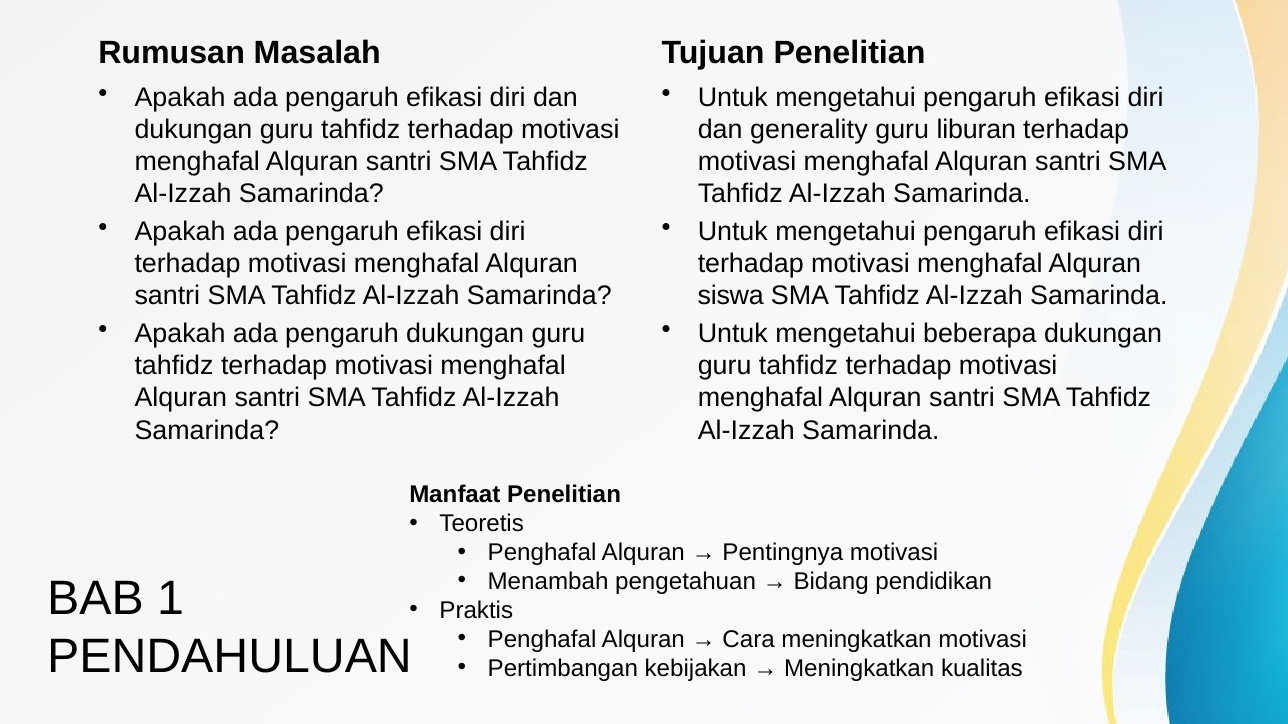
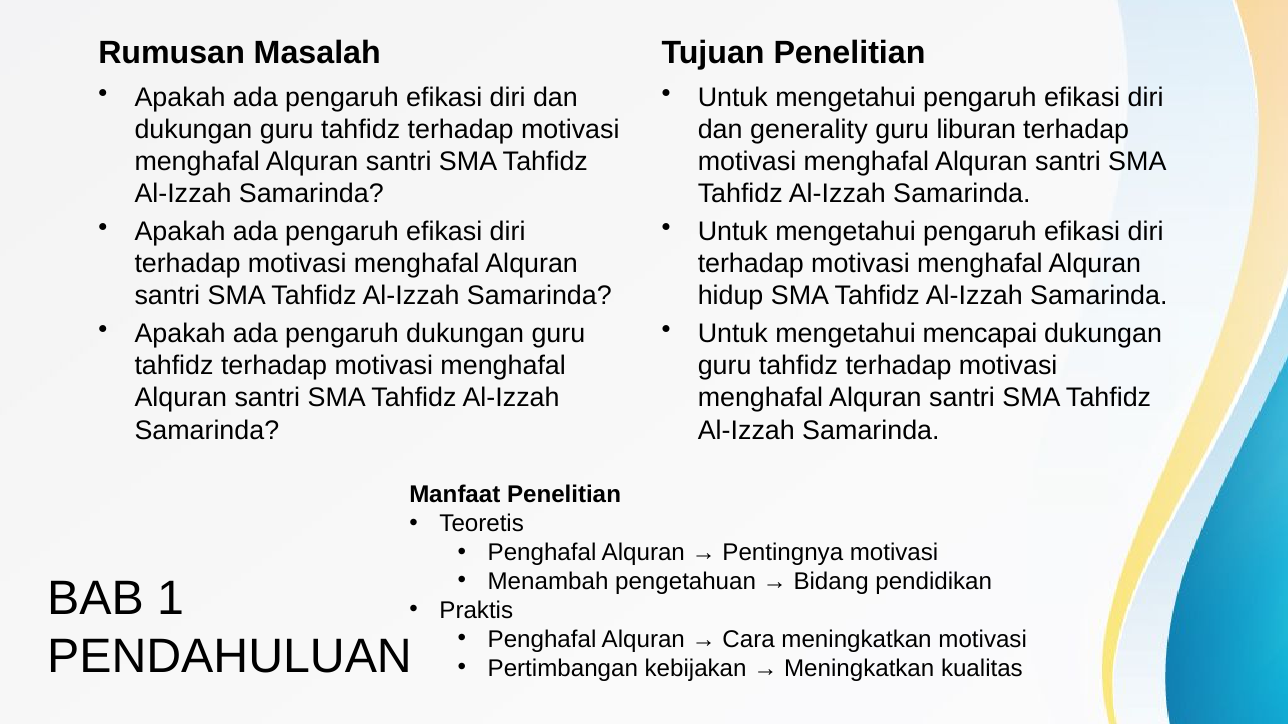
siswa: siswa -> hidup (731, 296)
beberapa: beberapa -> mencapai (980, 334)
